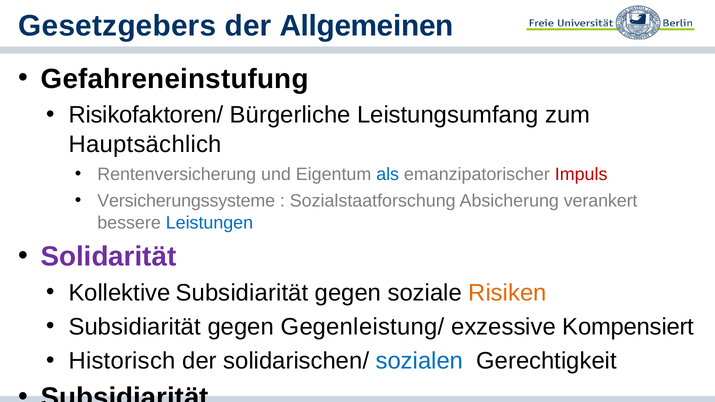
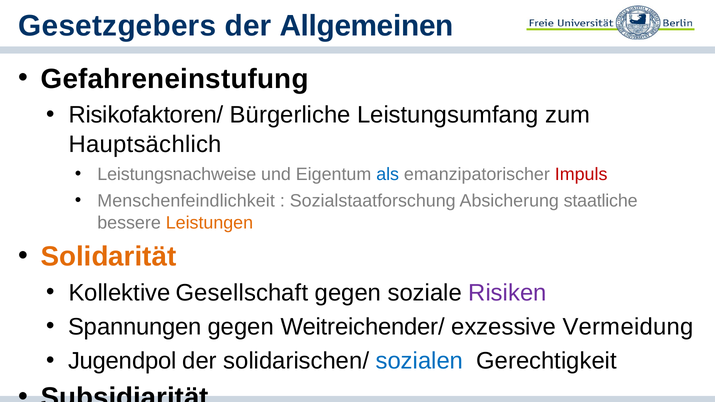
Rentenversicherung: Rentenversicherung -> Leistungsnachweise (177, 174)
Versicherungssysteme: Versicherungssysteme -> Menschenfeindlichkeit (186, 201)
verankert: verankert -> staatliche (601, 201)
Leistungen colour: blue -> orange (209, 223)
Solidarität colour: purple -> orange (109, 257)
Kollektive Subsidiarität: Subsidiarität -> Gesellschaft (242, 293)
Risiken colour: orange -> purple (508, 293)
Subsidiarität: Subsidiarität -> Spannungen (135, 327)
Gegenleistung/: Gegenleistung/ -> Weitreichender/ (363, 327)
Kompensiert: Kompensiert -> Vermeidung (628, 327)
Historisch: Historisch -> Jugendpol (122, 361)
